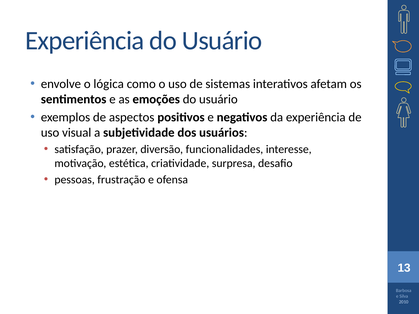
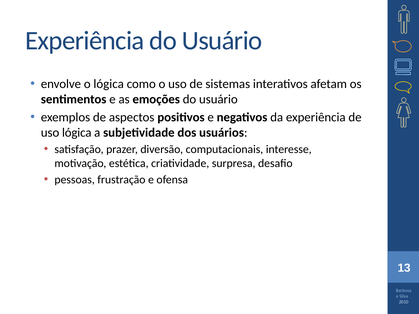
uso visual: visual -> lógica (77, 133)
funcionalidades: funcionalidades -> computacionais (224, 150)
